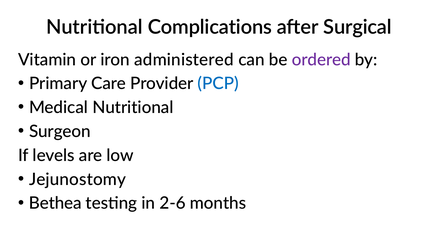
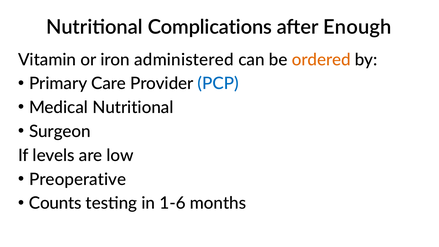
Surgical: Surgical -> Enough (357, 27)
ordered colour: purple -> orange (321, 60)
Jejunostomy: Jejunostomy -> Preoperative (78, 179)
Bethea: Bethea -> Counts (55, 203)
2-6: 2-6 -> 1-6 (173, 203)
